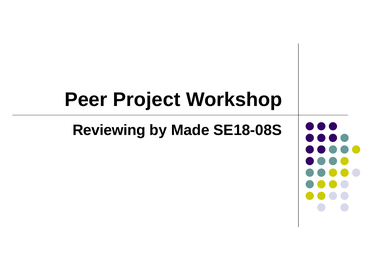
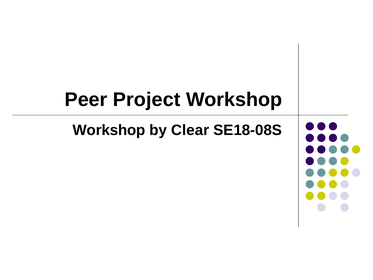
Reviewing: Reviewing -> Workshop (109, 130)
Made: Made -> Clear (190, 130)
